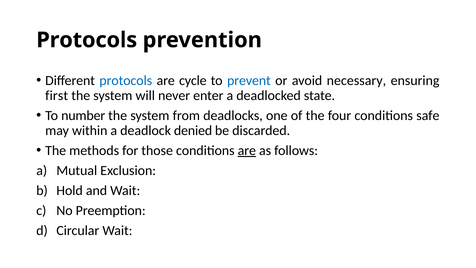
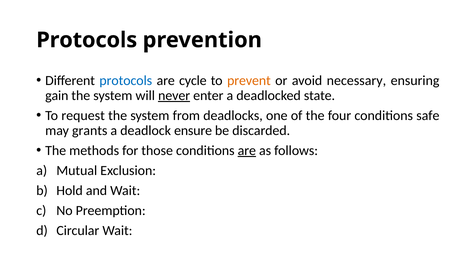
prevent colour: blue -> orange (249, 80)
first: first -> gain (57, 95)
never underline: none -> present (174, 95)
number: number -> request (83, 115)
within: within -> grants (90, 130)
denied: denied -> ensure (193, 130)
